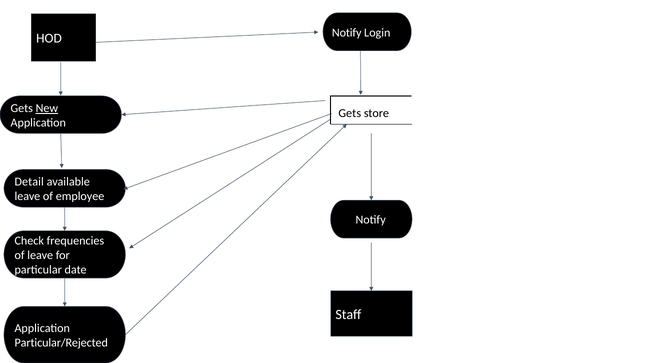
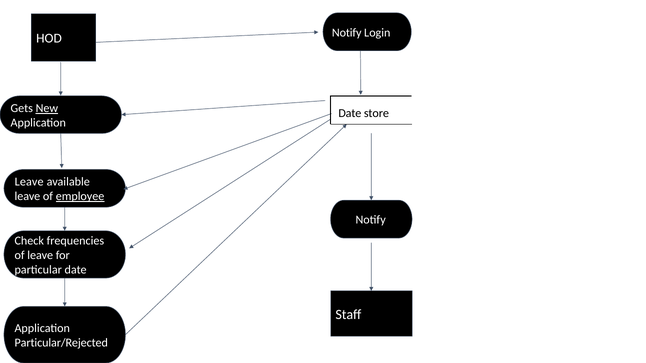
Gets: Gets -> Date (350, 113)
Detail: Detail -> Leave (29, 182)
employee underline: none -> present (80, 197)
